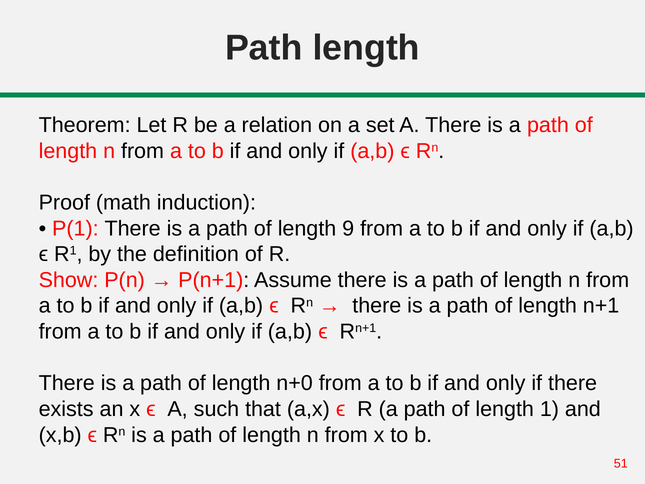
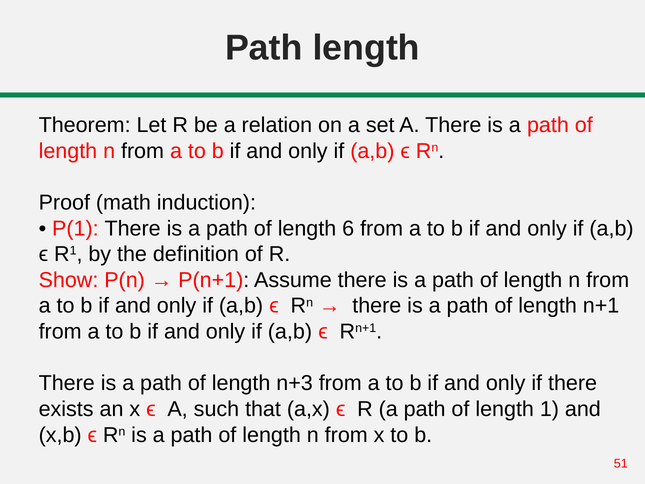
9: 9 -> 6 (348, 228)
n+0: n+0 -> n+3 (295, 383)
